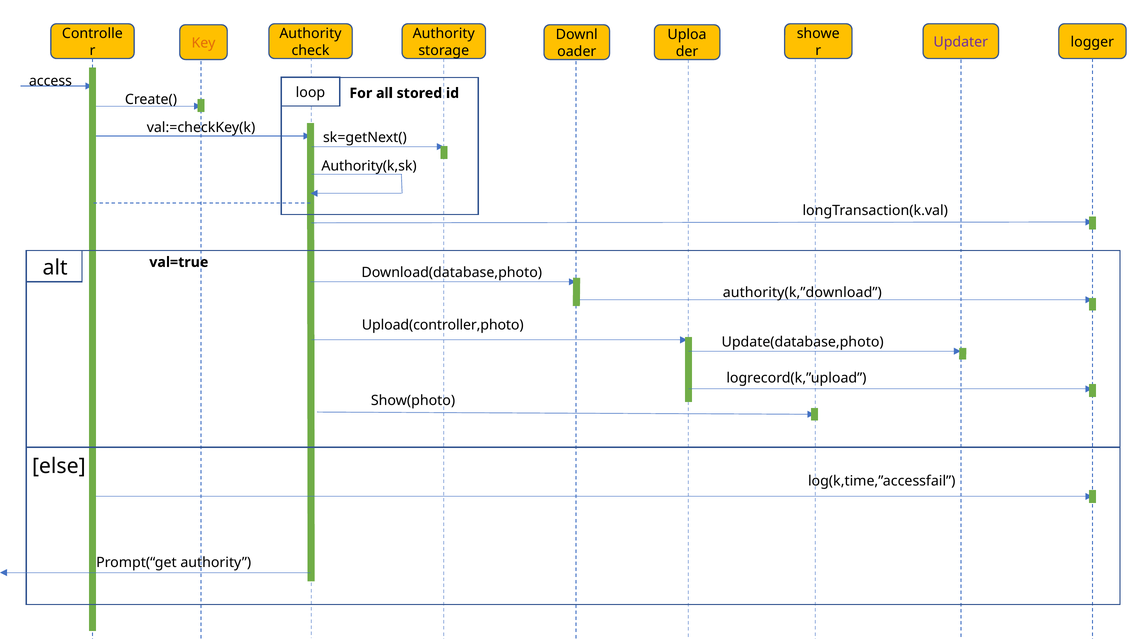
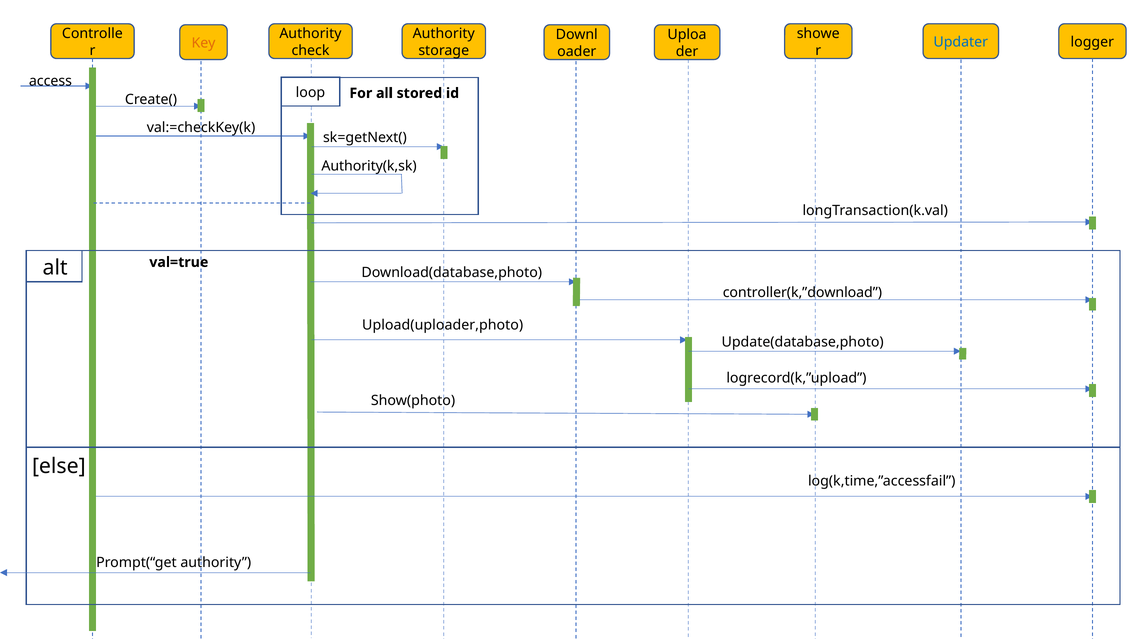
Updater colour: purple -> blue (961, 42)
authority(k,”download: authority(k,”download -> controller(k,”download (802, 292)
Upload(controller,photo: Upload(controller,photo -> Upload(uploader,photo (443, 325)
